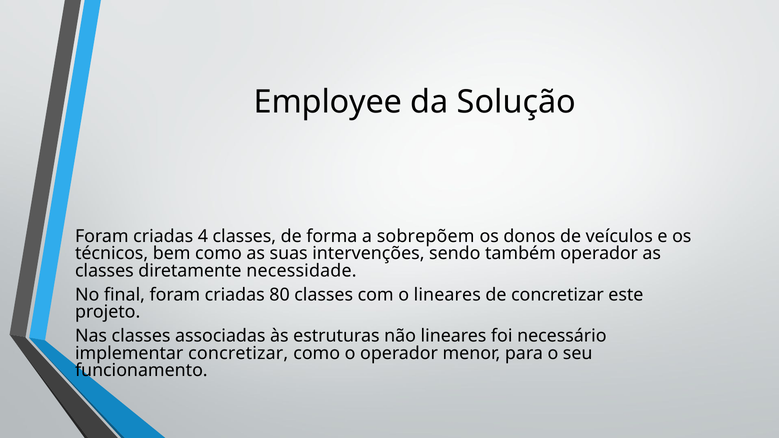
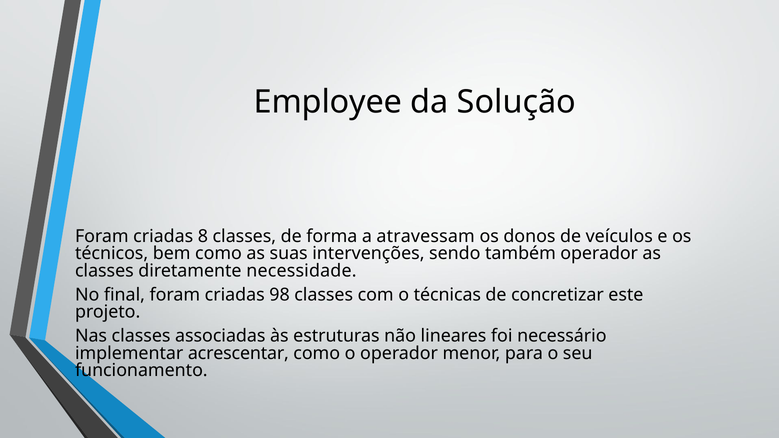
4: 4 -> 8 (203, 237)
sobrepõem: sobrepõem -> atravessam (426, 237)
80: 80 -> 98 (280, 295)
o lineares: lineares -> técnicas (447, 295)
implementar concretizar: concretizar -> acrescentar (238, 353)
